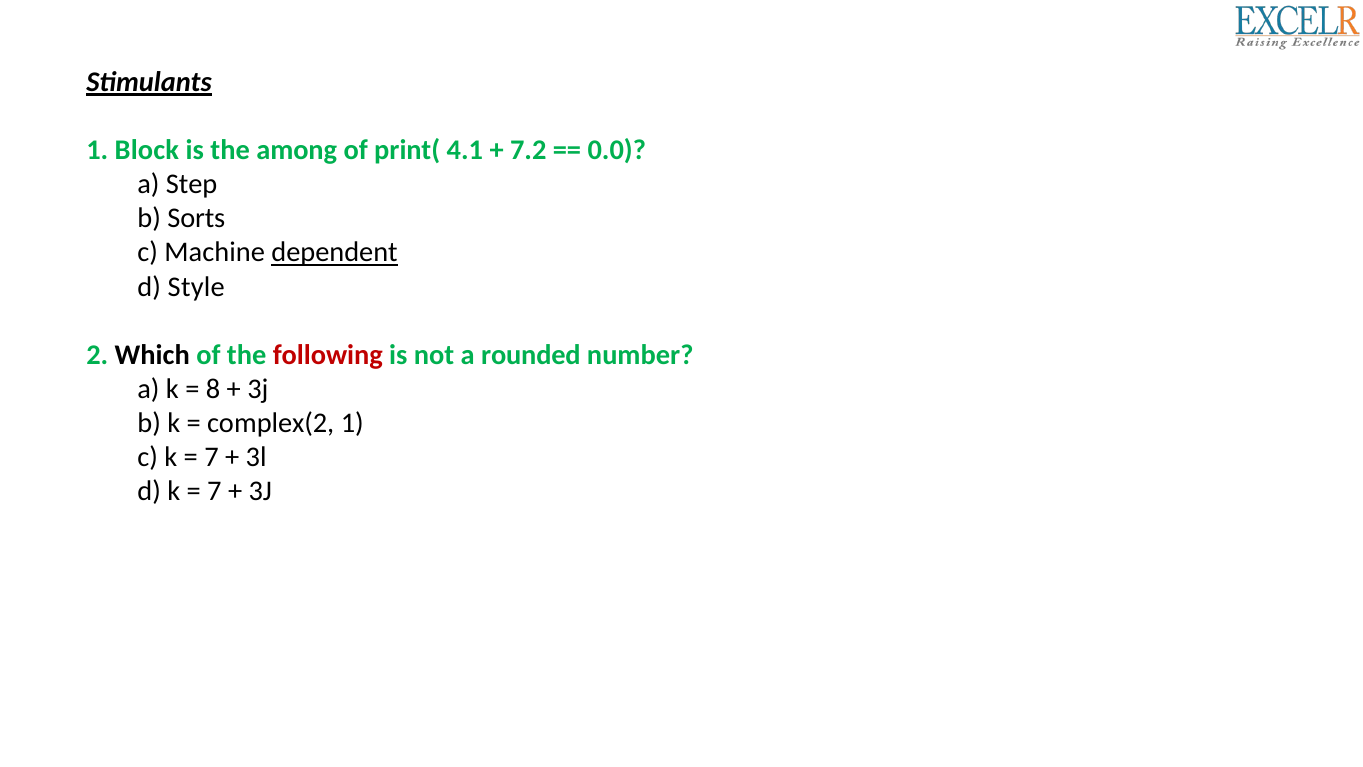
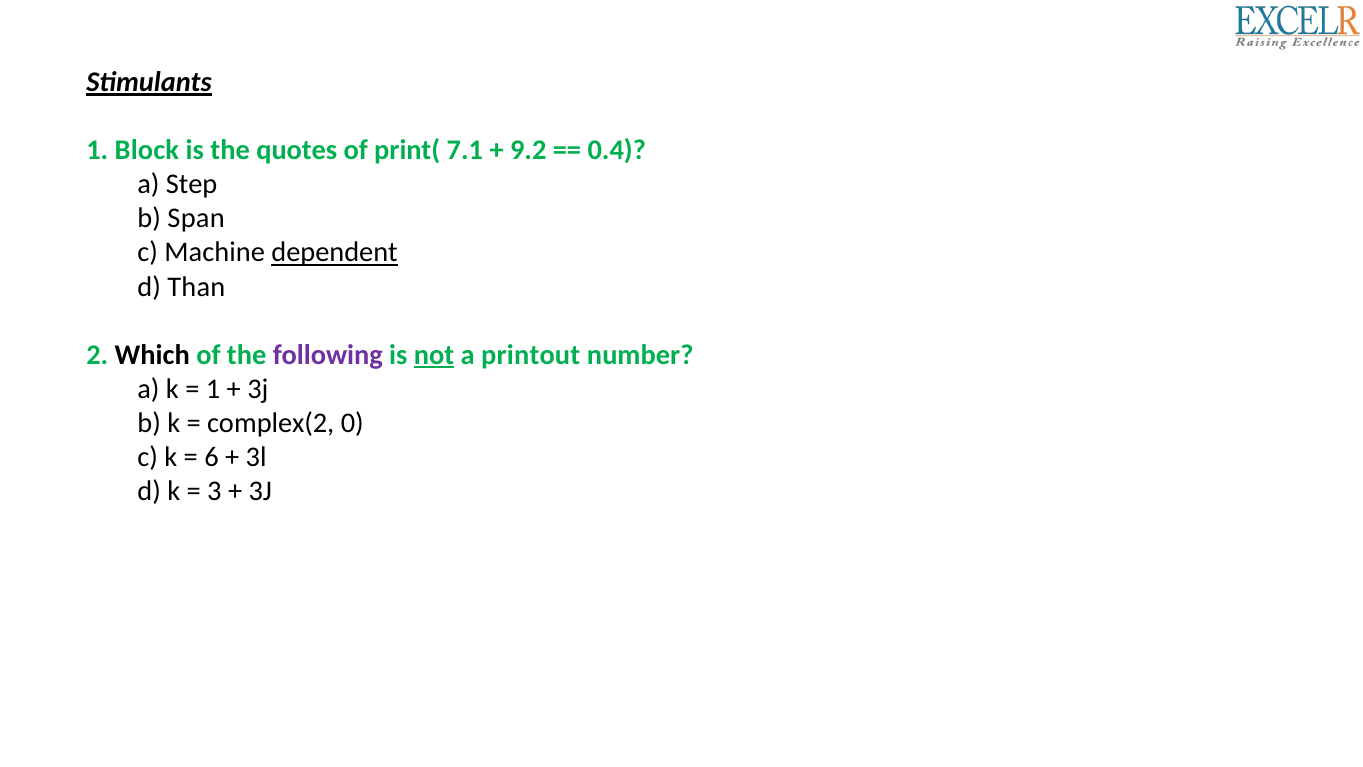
among: among -> quotes (297, 150)
4.1: 4.1 -> 7.1 (465, 150)
7.2: 7.2 -> 9.2 (528, 150)
0.0: 0.0 -> 0.4 (617, 150)
Sorts: Sorts -> Span (196, 218)
Style: Style -> Than (196, 287)
following colour: red -> purple (328, 355)
not underline: none -> present (434, 355)
rounded: rounded -> printout (531, 355)
8: 8 -> 1 (213, 389)
complex(2 1: 1 -> 0 (352, 423)
7: 7 -> 6 (212, 457)
7: 7 -> 3 (214, 491)
